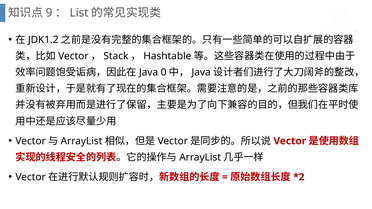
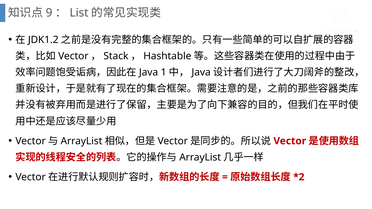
0: 0 -> 1 (164, 72)
